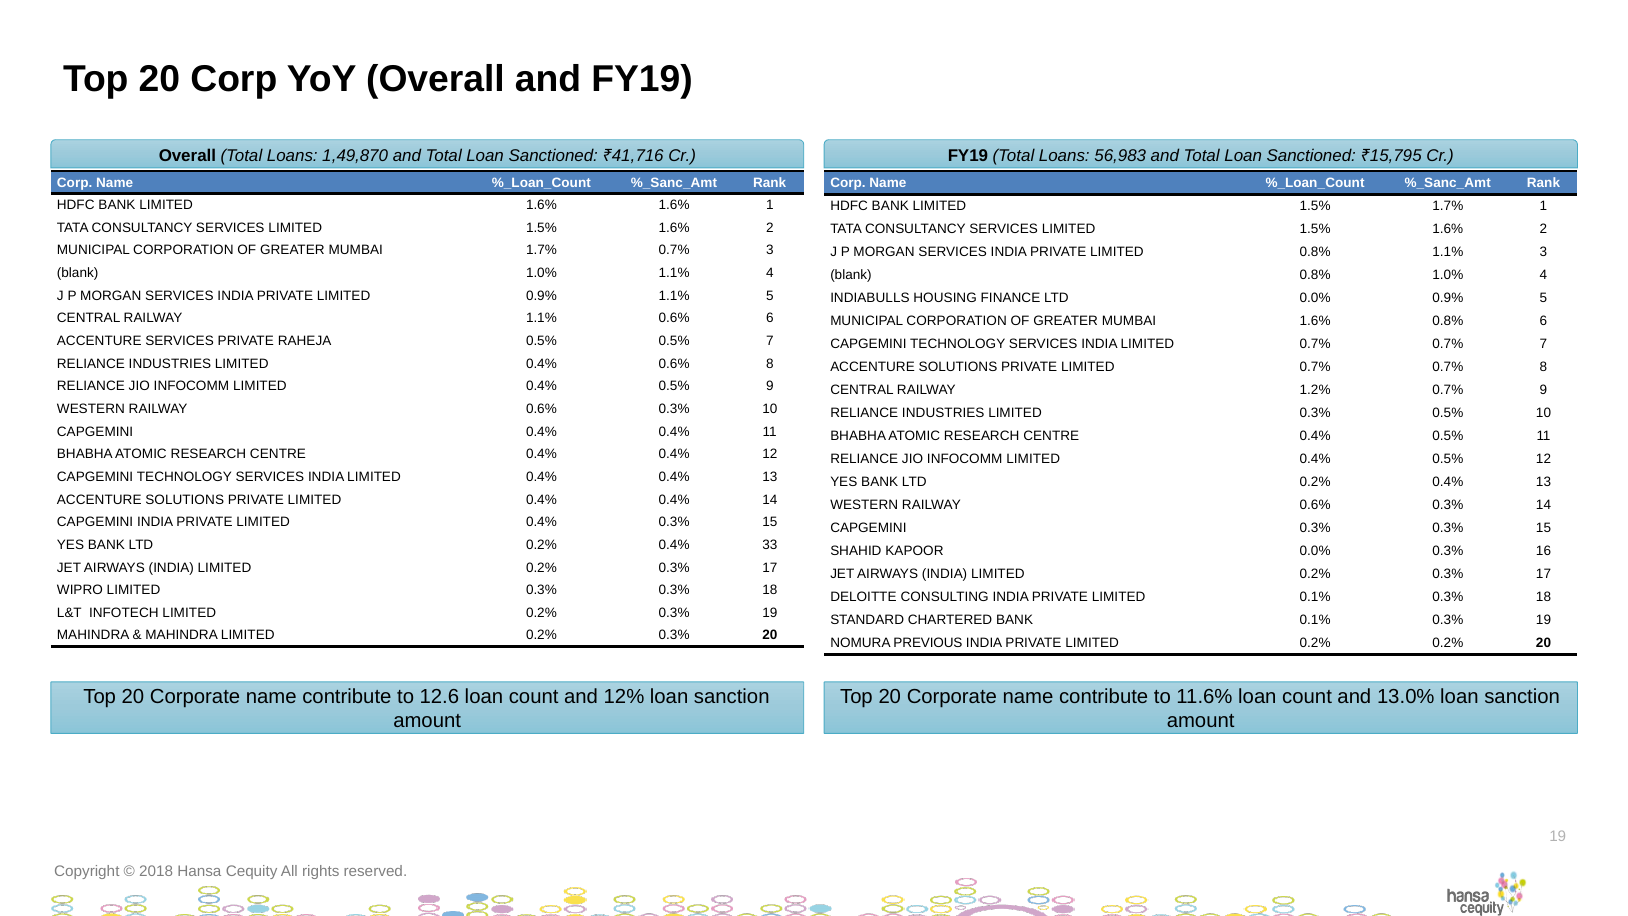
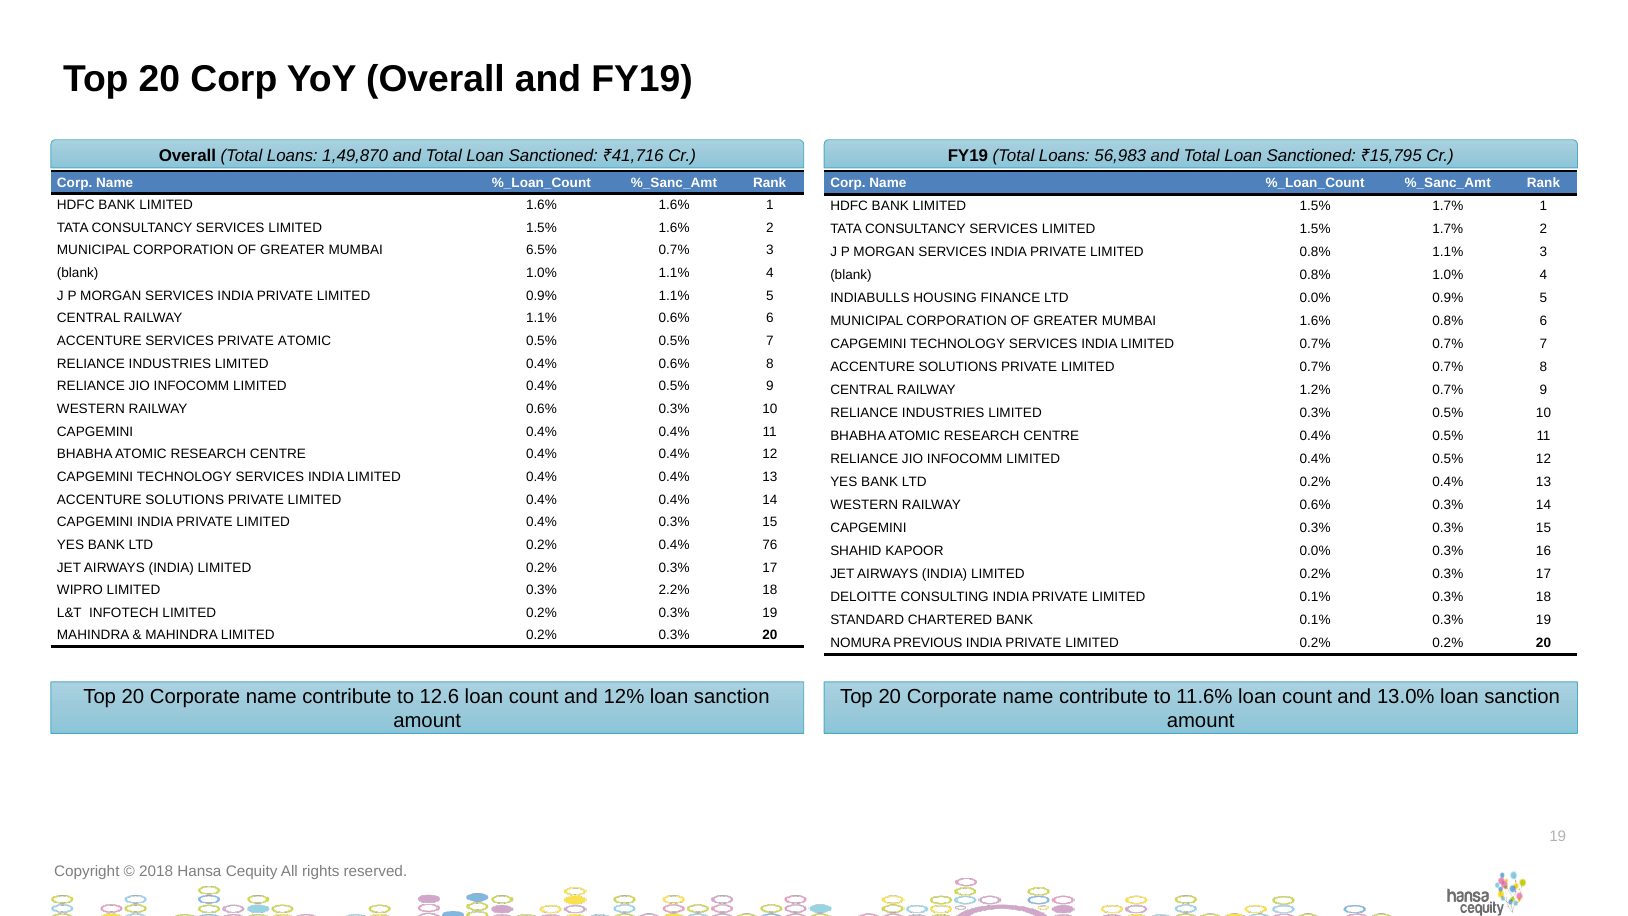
1.6%: 1.6% -> 1.7% (1448, 229)
MUMBAI 1.7%: 1.7% -> 6.5% (541, 250)
PRIVATE RAHEJA: RAHEJA -> ATOMIC (305, 341)
33: 33 -> 76 (770, 545)
LIMITED 0.3% 0.3%: 0.3% -> 2.2% (674, 590)
